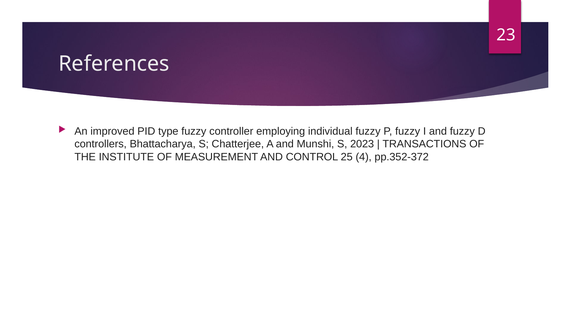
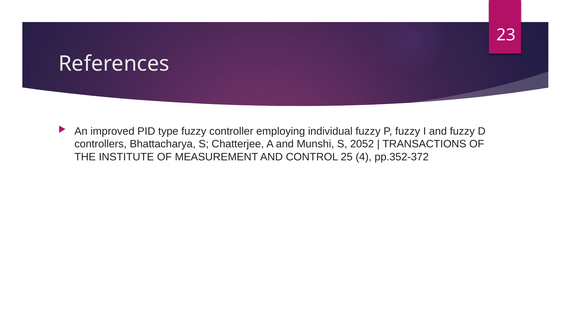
2023: 2023 -> 2052 (362, 144)
